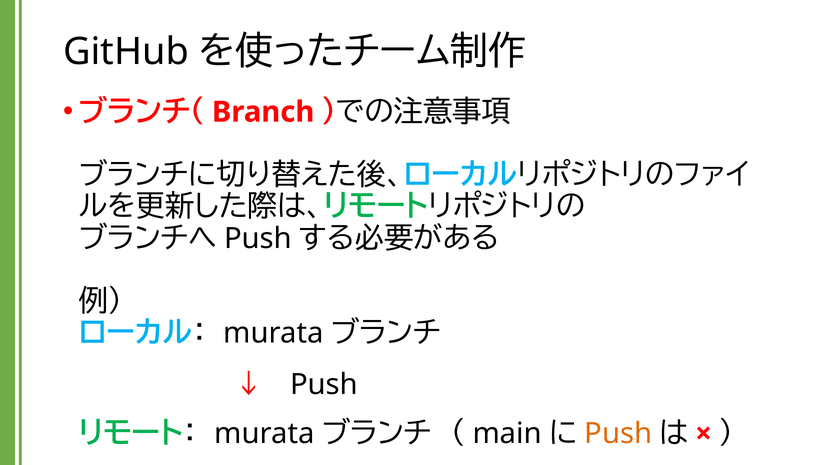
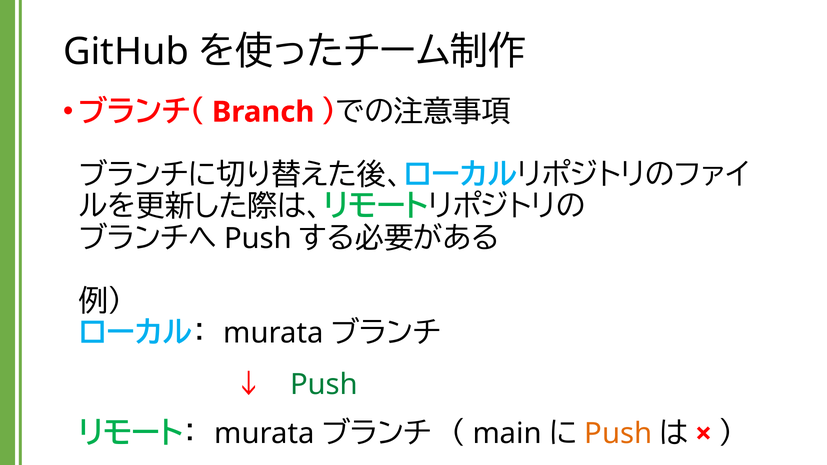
Push colour: black -> green (324, 385)
